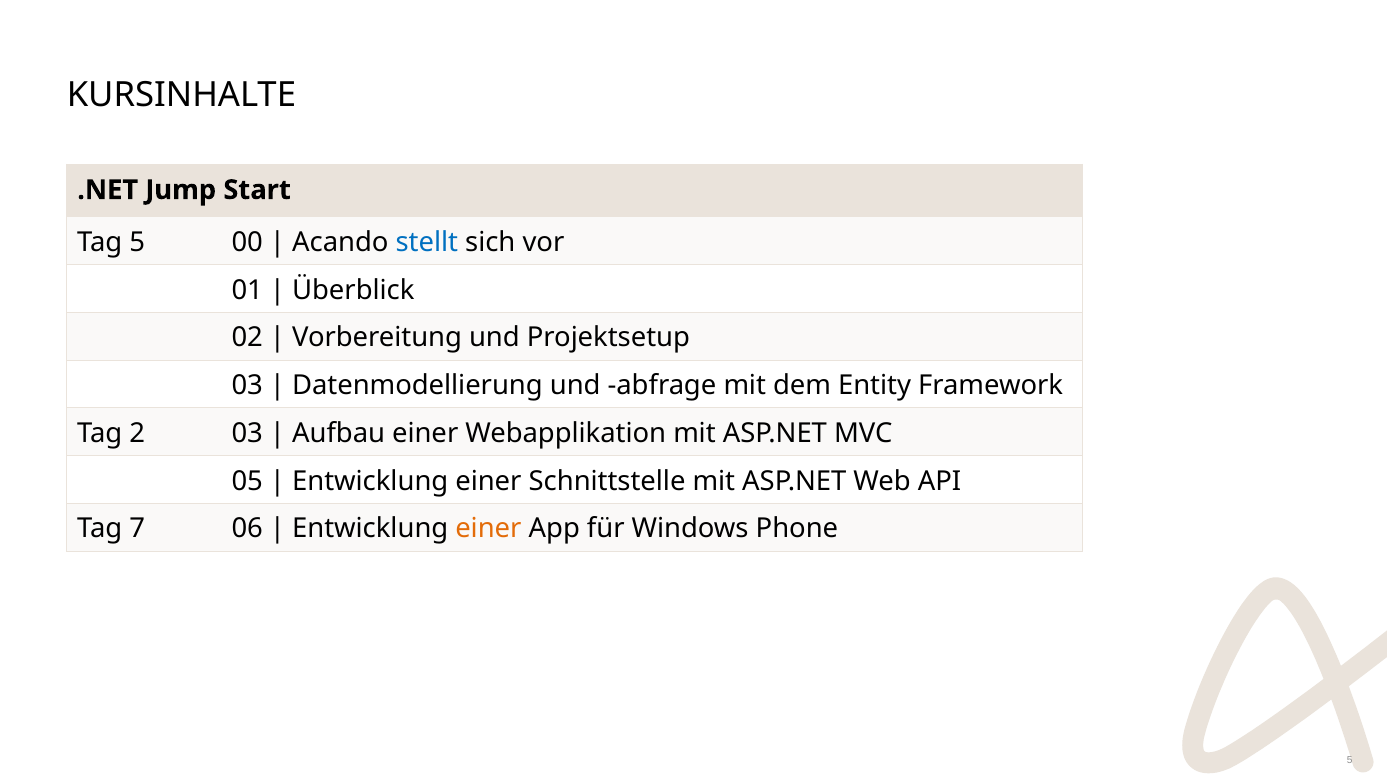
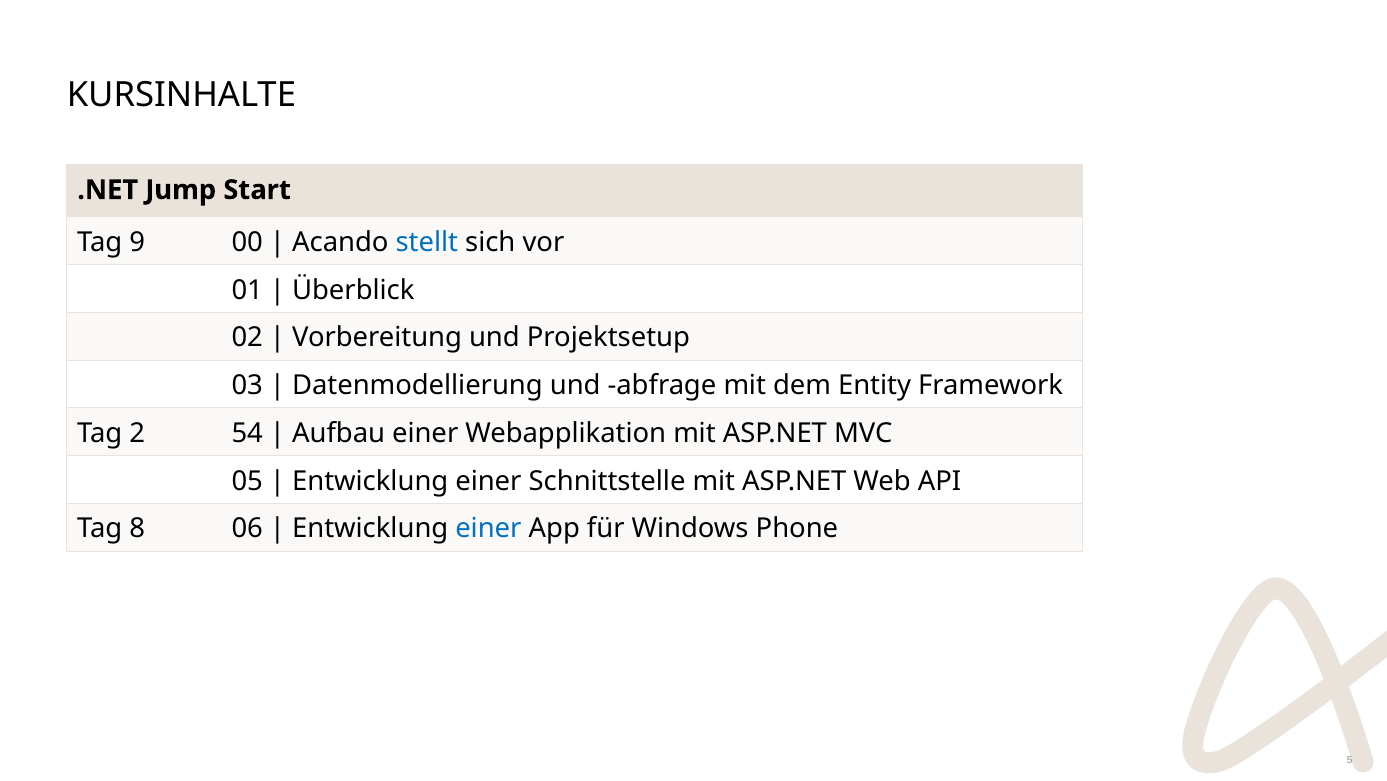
Tag 5: 5 -> 9 (137, 242)
2 03: 03 -> 54 (247, 433)
7: 7 -> 8 (137, 528)
einer colour: orange -> blue (488, 528)
